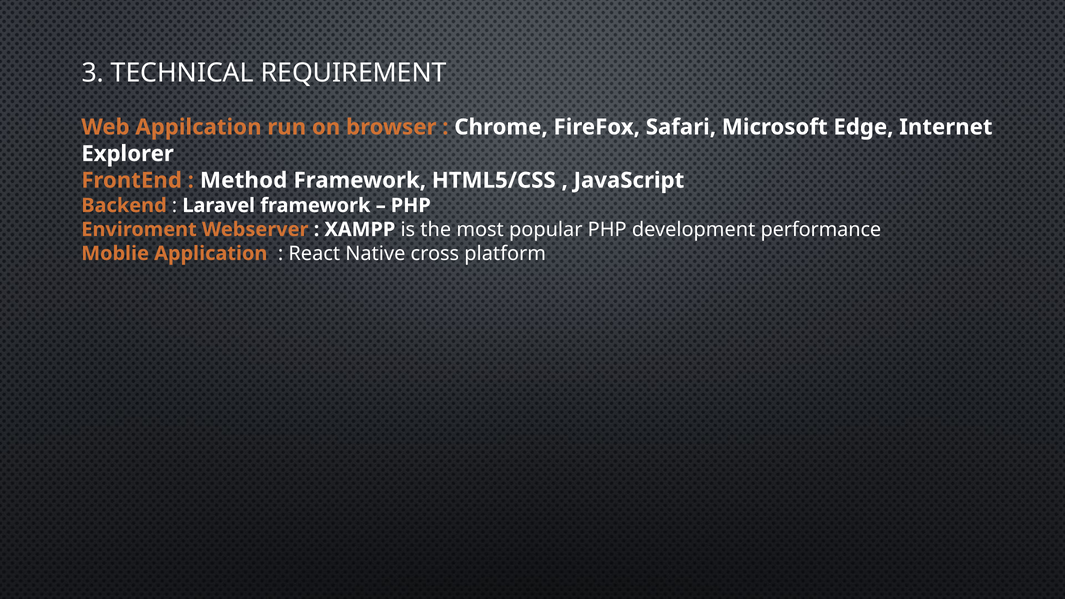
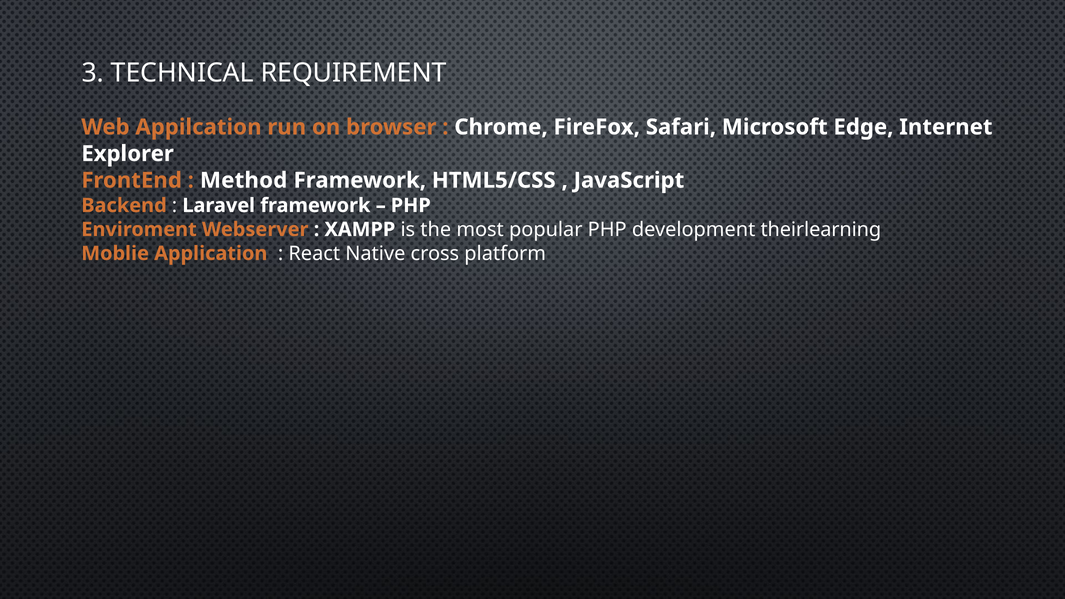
performance: performance -> theirlearning (821, 229)
